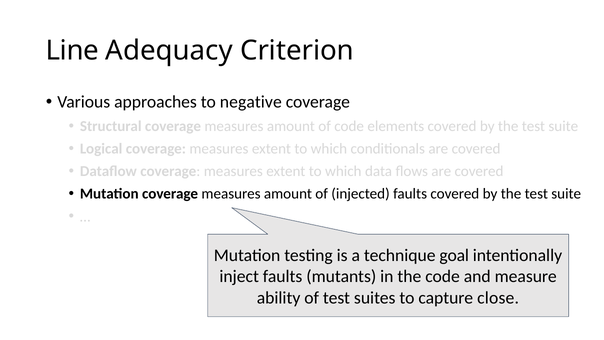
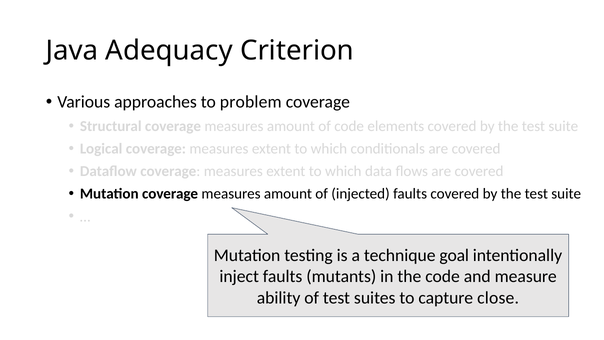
Line: Line -> Java (72, 51)
negative: negative -> problem (251, 102)
